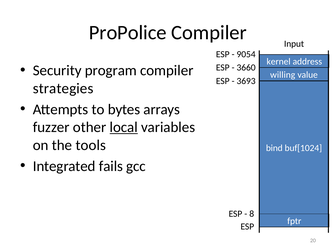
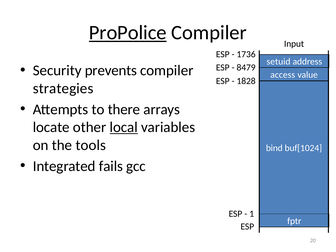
ProPolice underline: none -> present (128, 33)
9054: 9054 -> 1736 (246, 54)
kernel: kernel -> setuid (279, 62)
program: program -> prevents (111, 70)
3660: 3660 -> 8479 (246, 67)
willing: willing -> access (283, 75)
3693: 3693 -> 1828 (246, 81)
bytes: bytes -> there (124, 109)
fuzzer: fuzzer -> locate (51, 127)
8: 8 -> 1 (252, 214)
